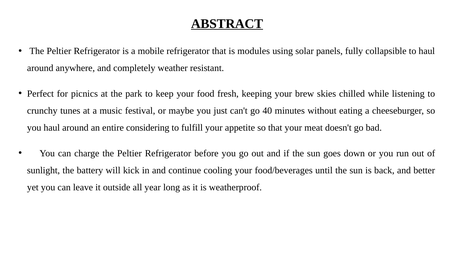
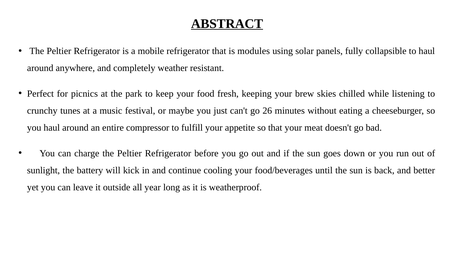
40: 40 -> 26 (267, 111)
considering: considering -> compressor (148, 128)
